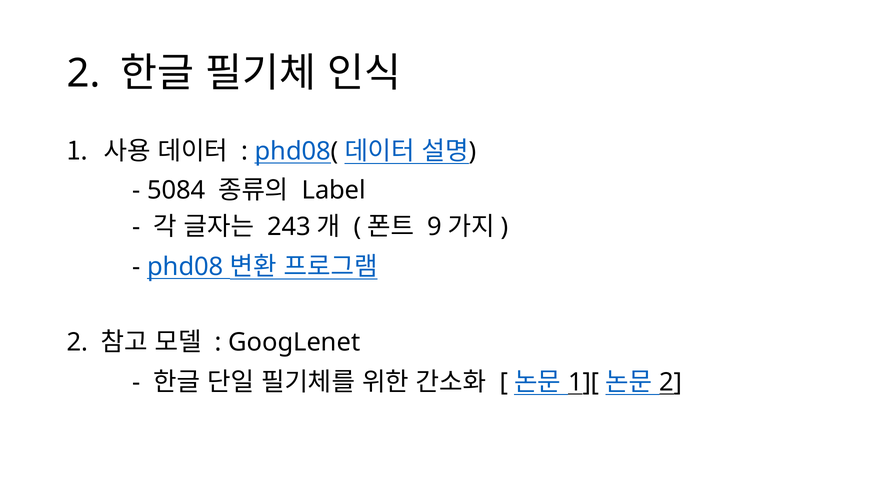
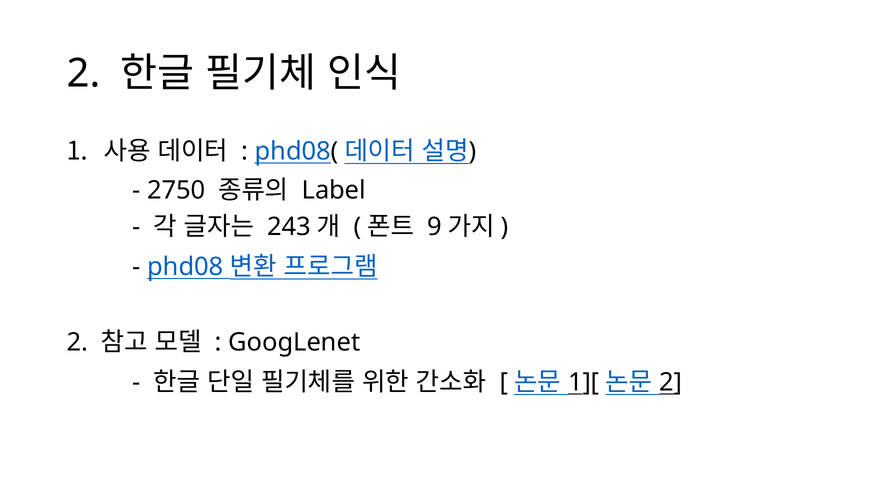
5084: 5084 -> 2750 (176, 190)
